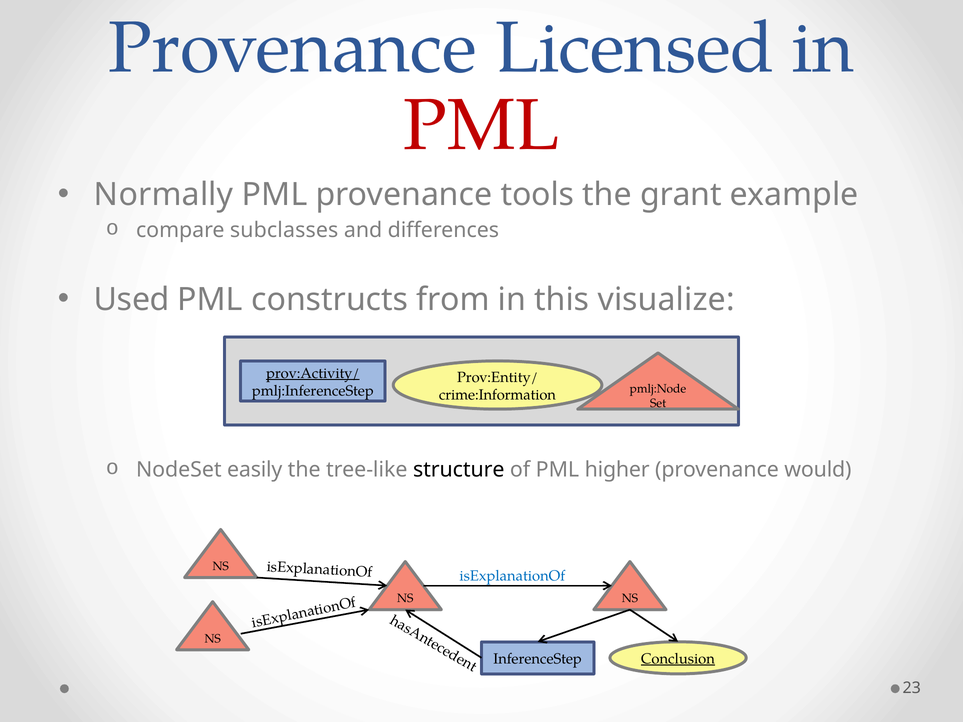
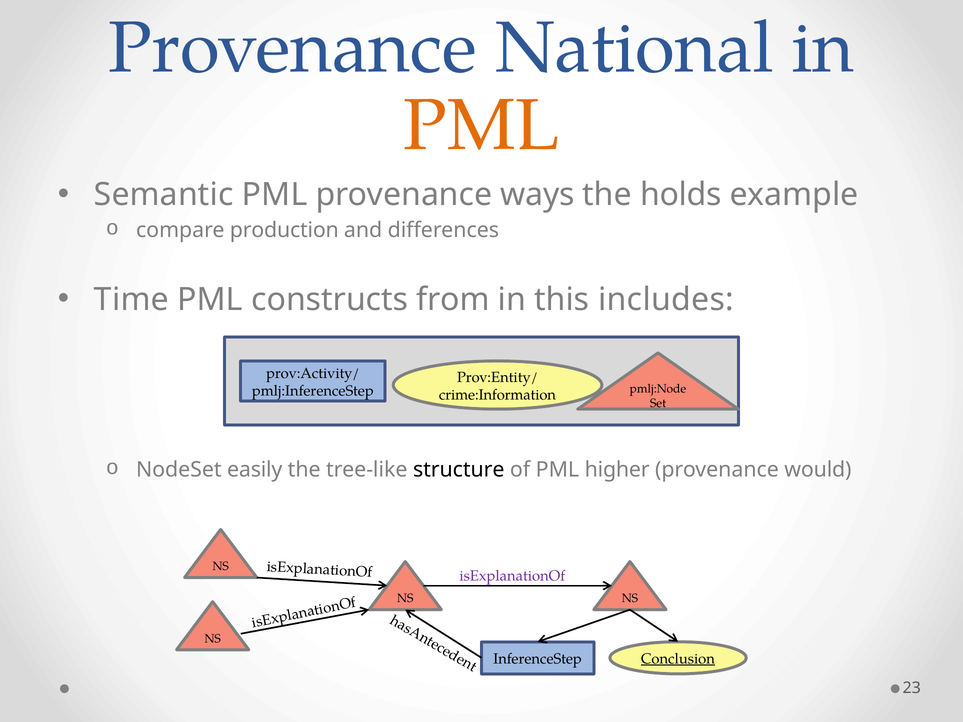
Licensed: Licensed -> National (634, 48)
PML colour: red -> orange (481, 125)
Normally: Normally -> Semantic (164, 195)
tools: tools -> ways (537, 195)
grant: grant -> holds (681, 195)
subclasses: subclasses -> production (284, 230)
Used: Used -> Time (131, 300)
visualize: visualize -> includes (666, 300)
prov:Activity/ underline: present -> none (313, 373)
isExplanationOf colour: blue -> purple (512, 576)
